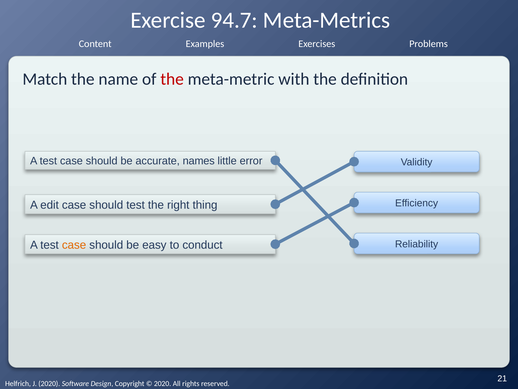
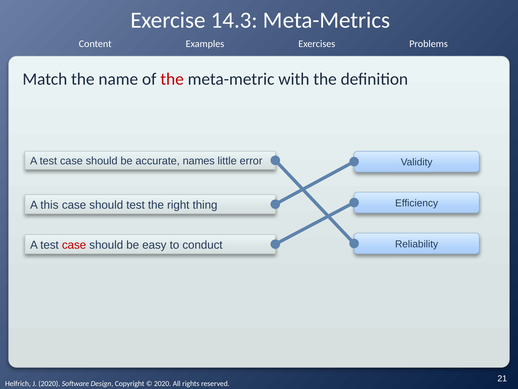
94.7: 94.7 -> 14.3 (234, 20)
edit: edit -> this (49, 205)
case colour: orange -> red (74, 245)
